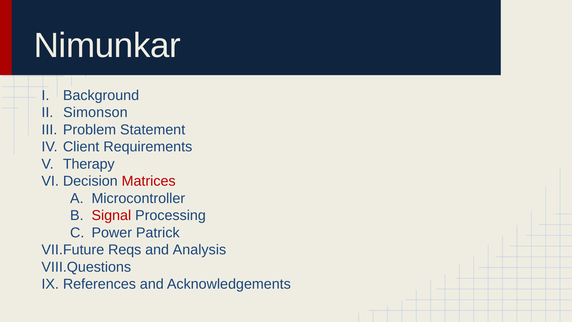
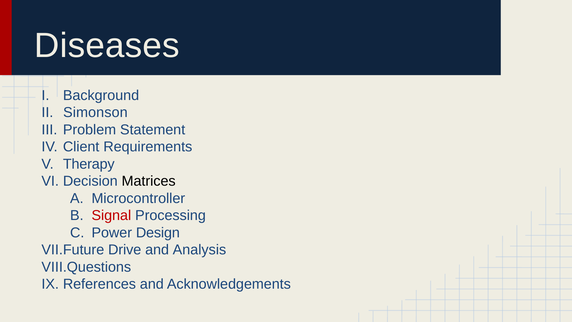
Nimunkar: Nimunkar -> Diseases (107, 46)
Matrices colour: red -> black (149, 181)
Patrick: Patrick -> Design (158, 233)
Reqs: Reqs -> Drive (125, 250)
